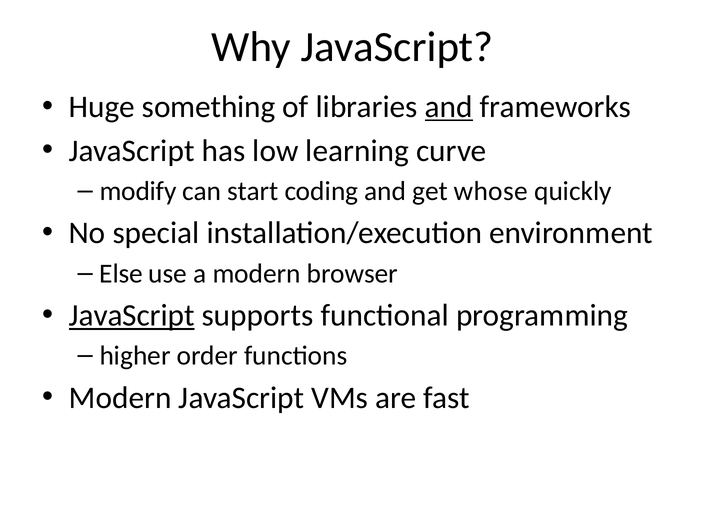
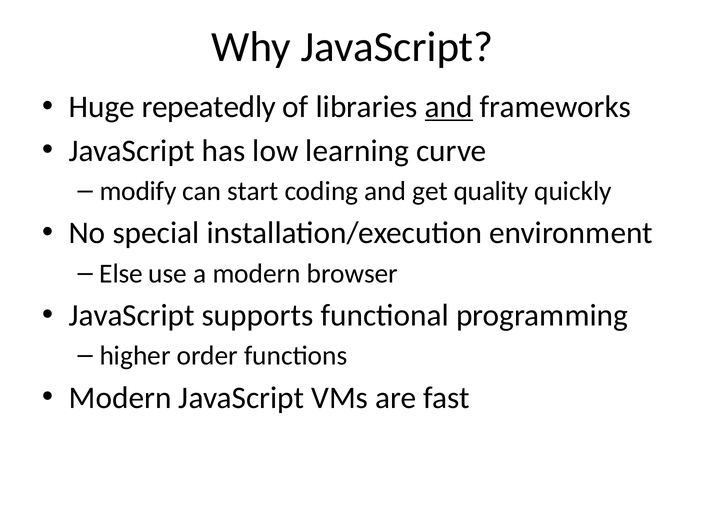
something: something -> repeatedly (209, 107)
whose: whose -> quality (491, 191)
JavaScript underline: present -> none (132, 315)
